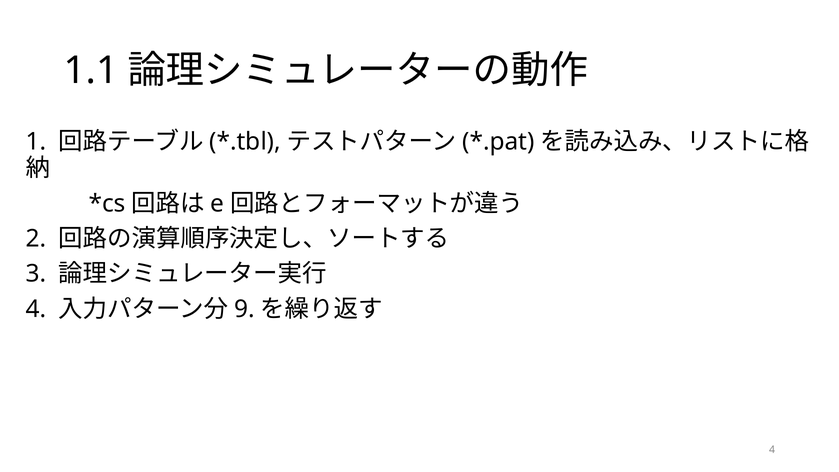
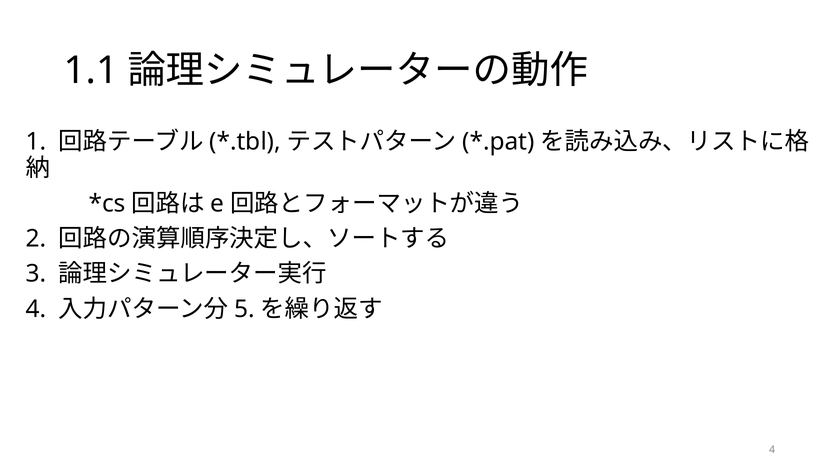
9: 9 -> 5 (244, 309)
